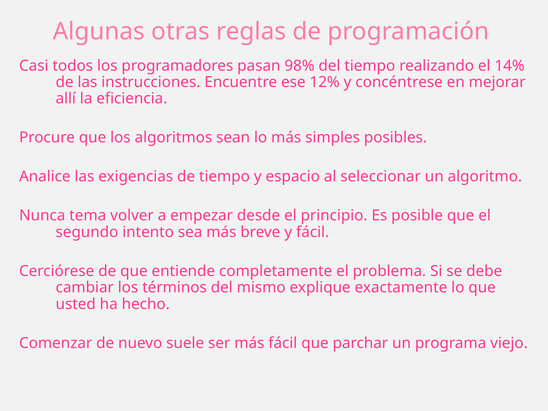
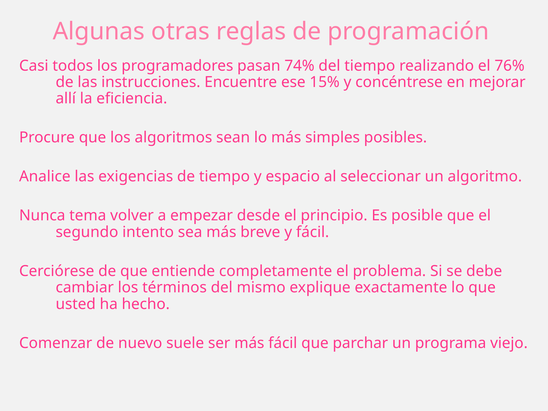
98%: 98% -> 74% (299, 66)
14%: 14% -> 76% (510, 66)
12%: 12% -> 15% (325, 82)
